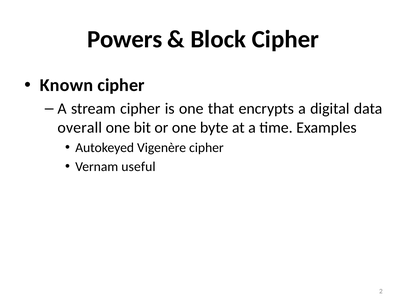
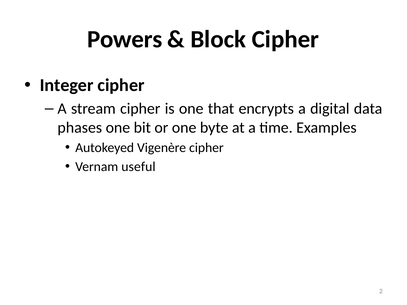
Known: Known -> Integer (67, 85)
overall: overall -> phases (80, 128)
